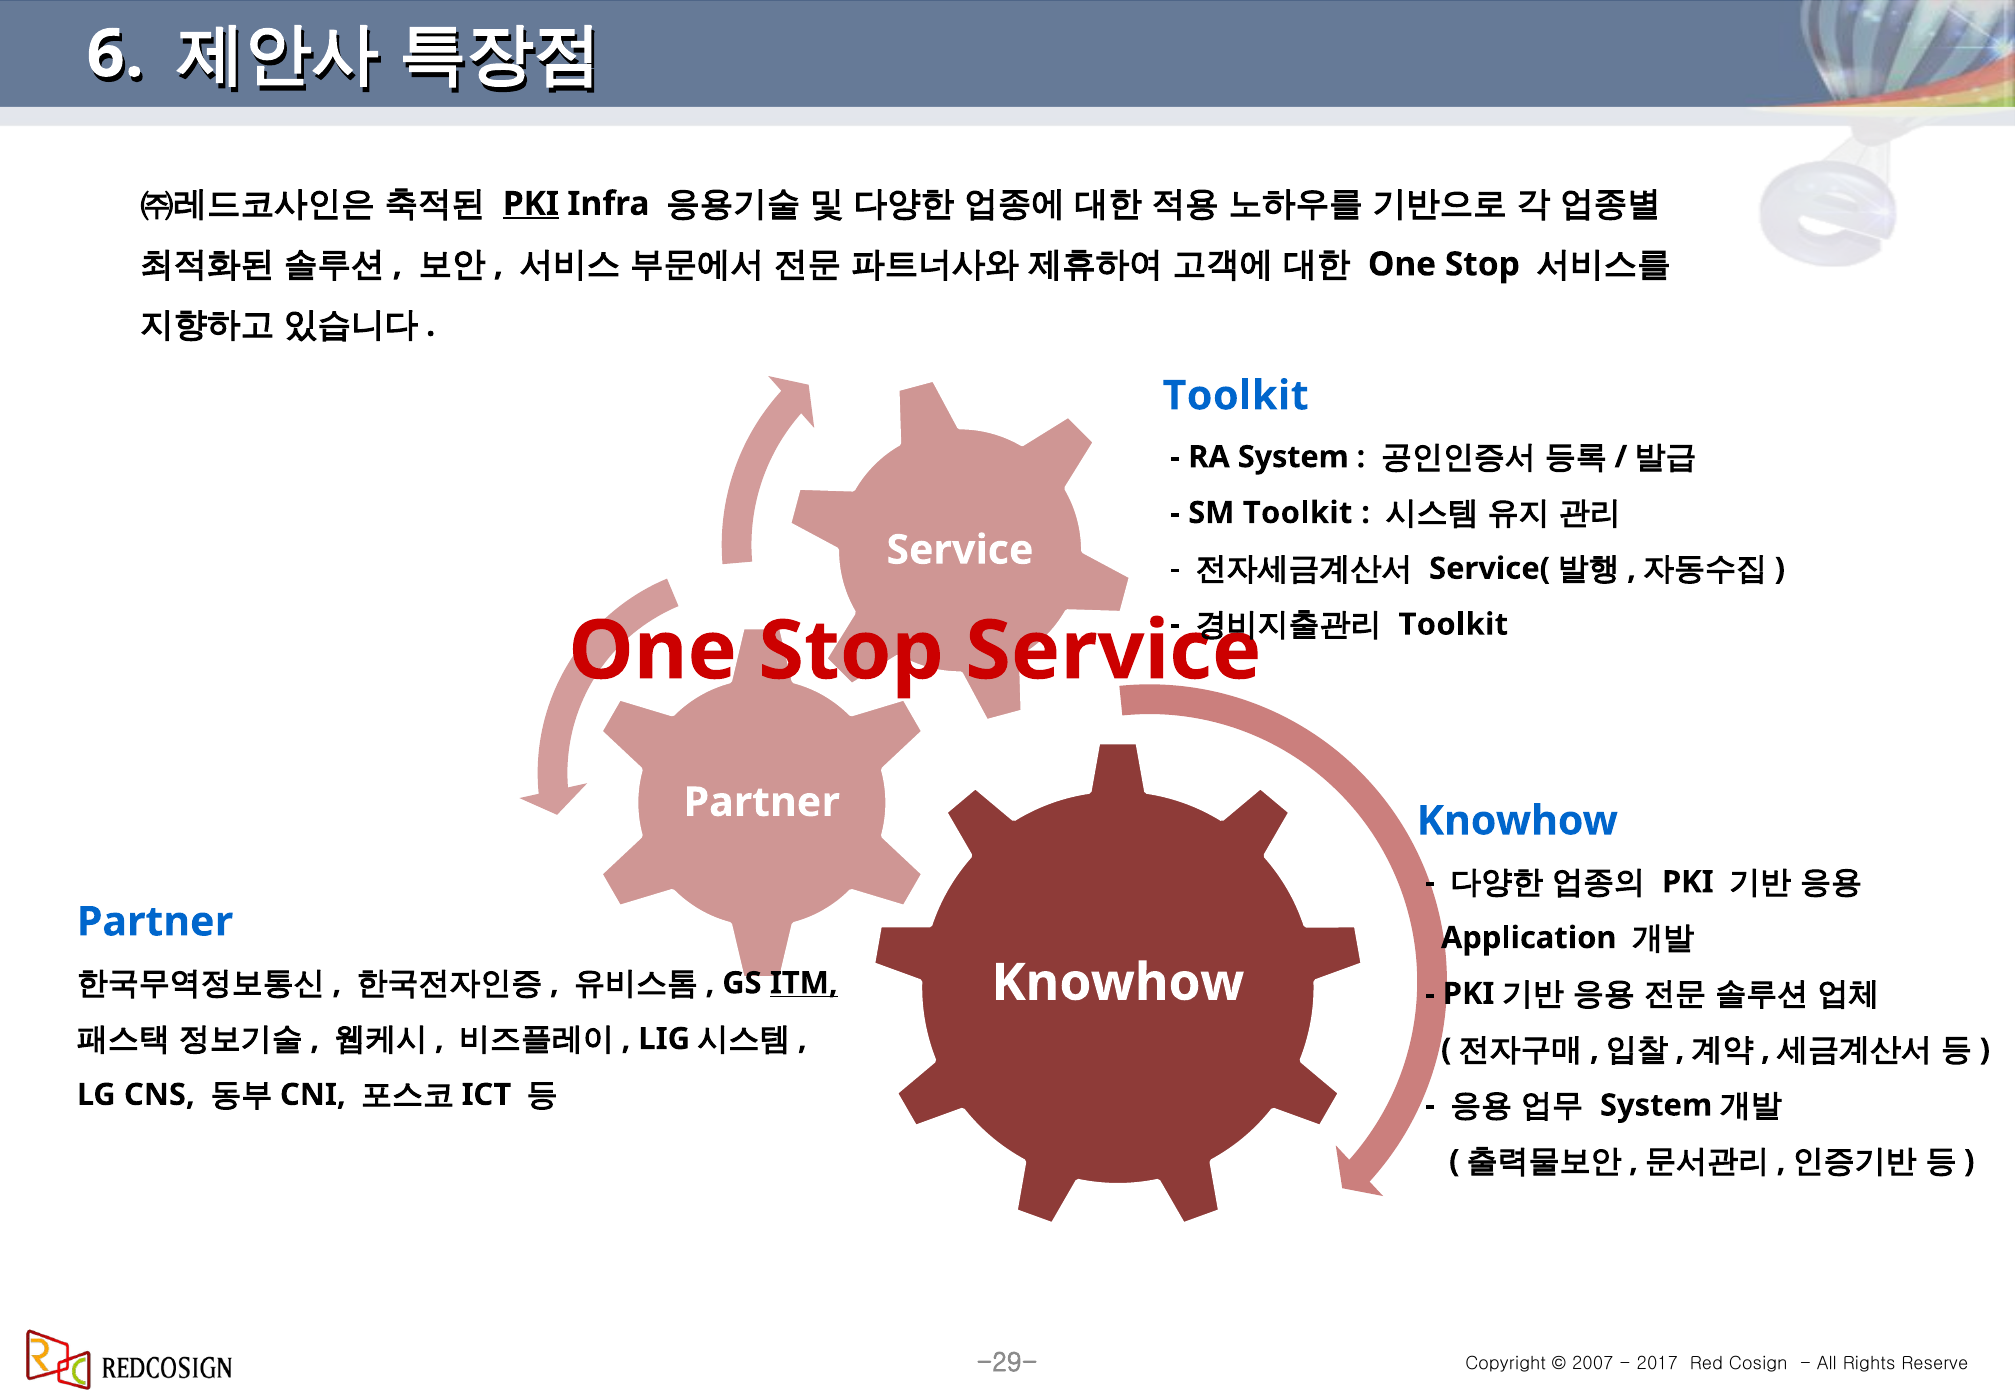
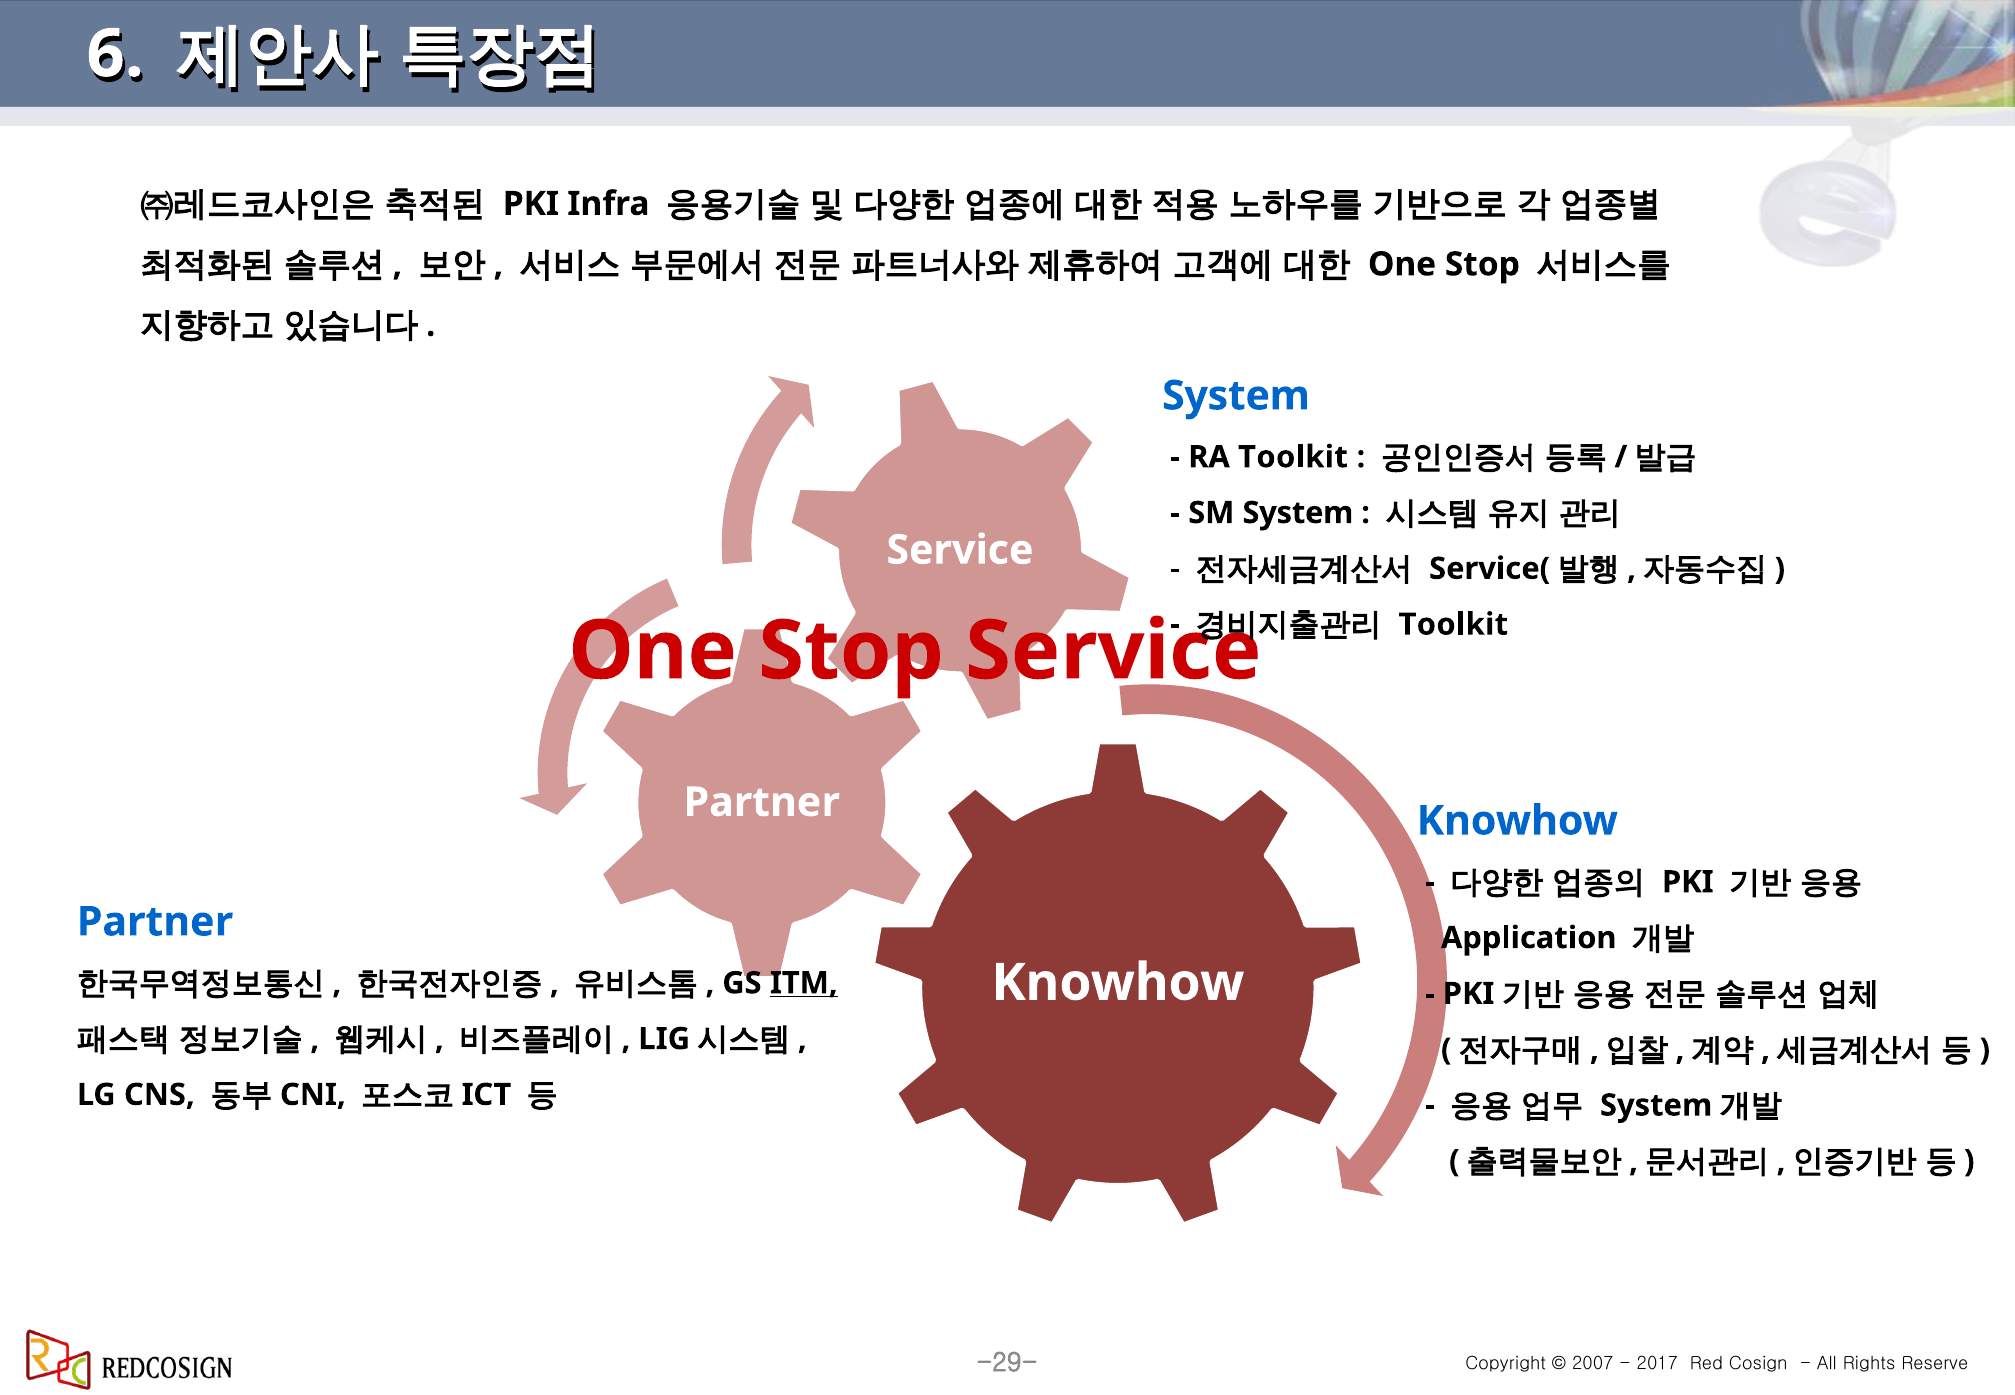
PKI underline: present -> none (531, 204)
Toolkit: Toolkit -> System (1236, 396)
RA System: System -> Toolkit (1293, 457)
SM Toolkit: Toolkit -> System (1298, 513)
